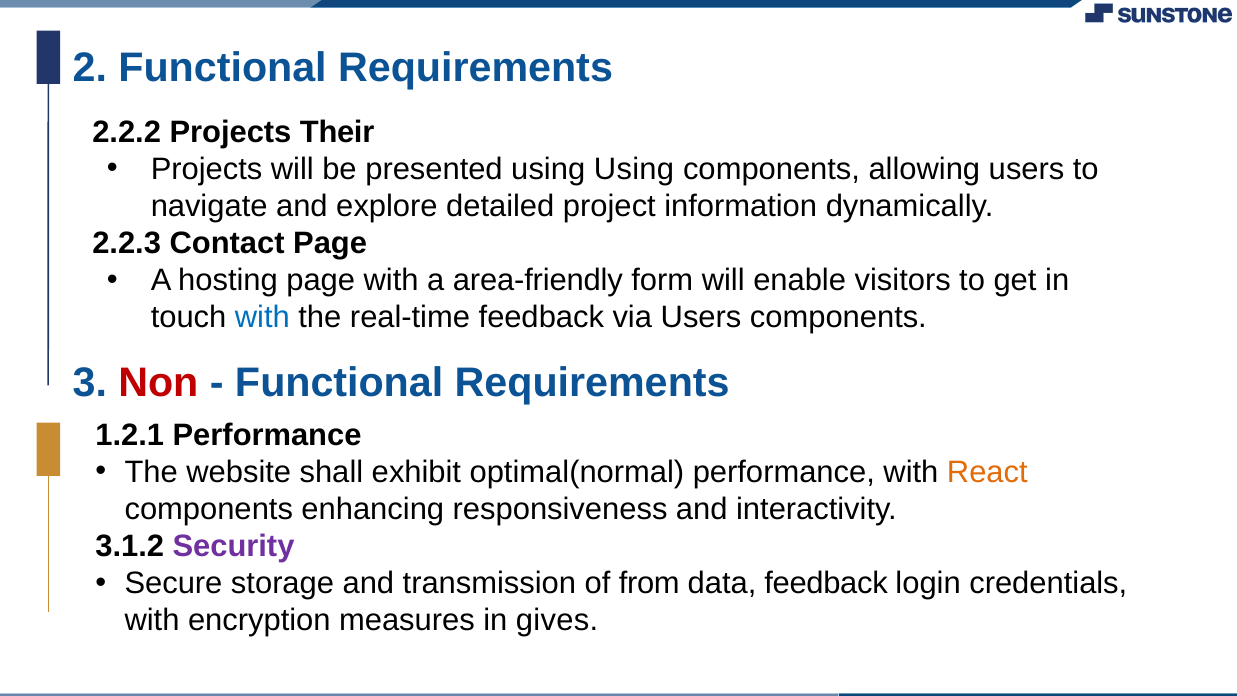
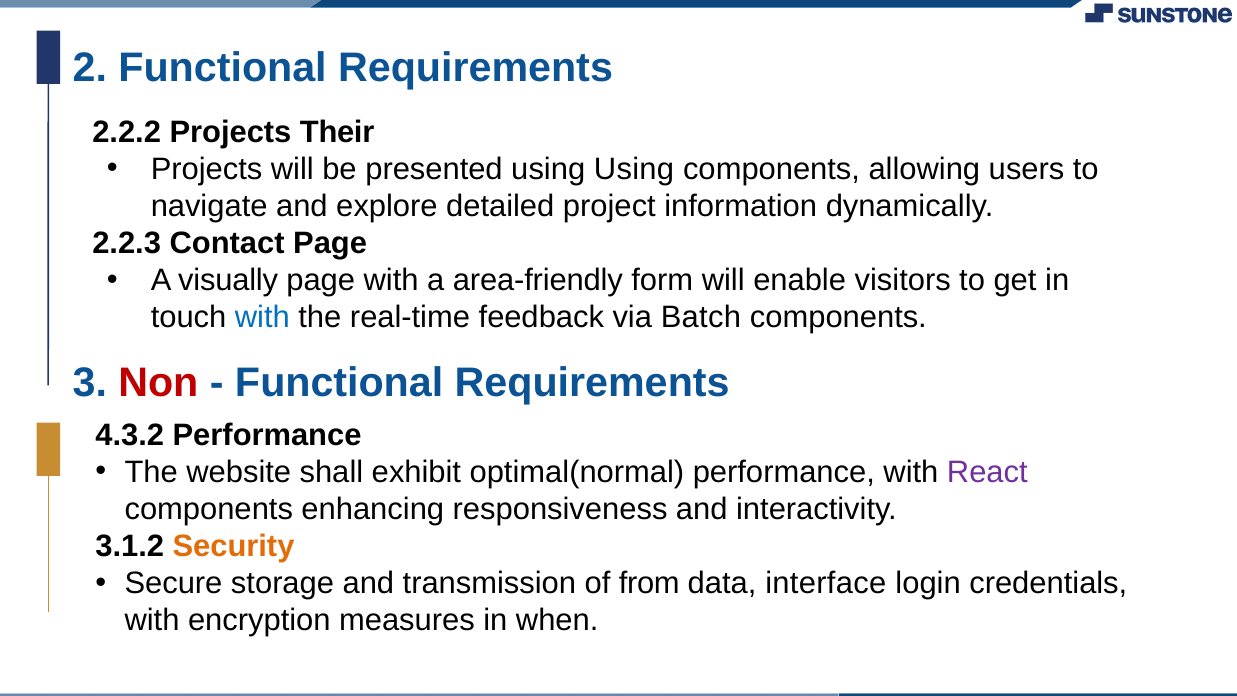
hosting: hosting -> visually (228, 280)
via Users: Users -> Batch (701, 318)
1.2.1: 1.2.1 -> 4.3.2 (130, 435)
React colour: orange -> purple (987, 472)
Security colour: purple -> orange (234, 546)
data feedback: feedback -> interface (826, 583)
gives: gives -> when (557, 621)
